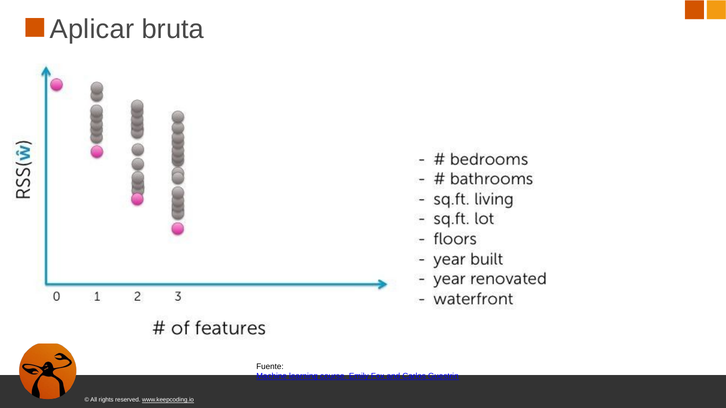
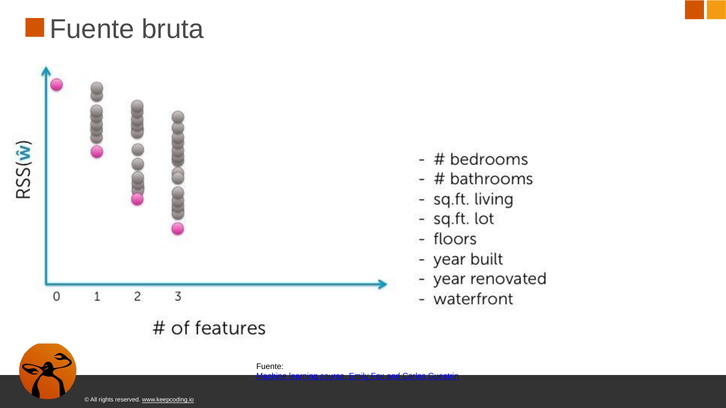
Aplicar: Aplicar -> Fuente (92, 29)
